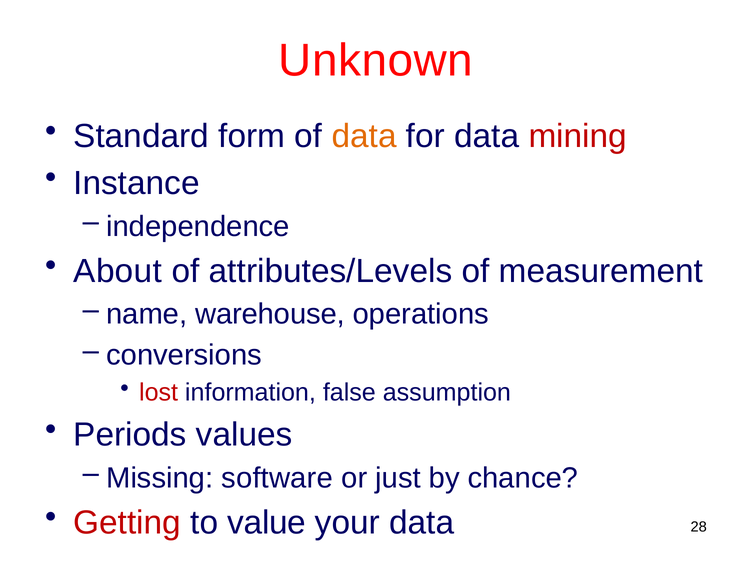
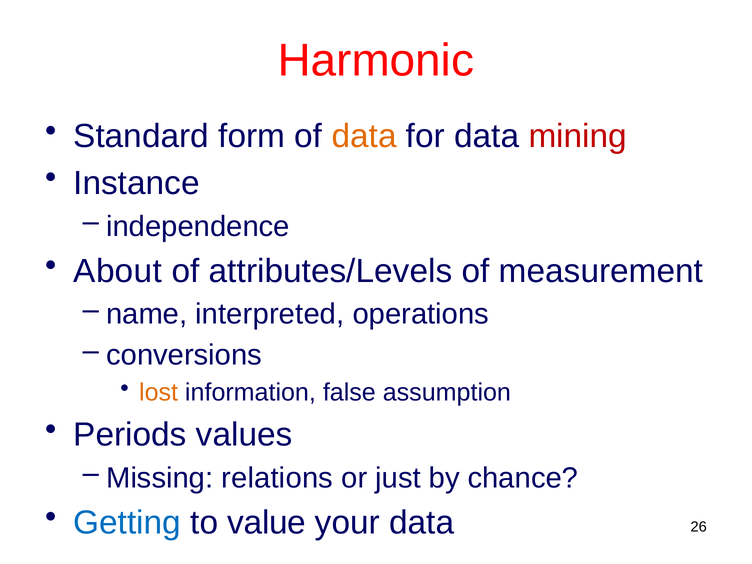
Unknown: Unknown -> Harmonic (376, 61)
warehouse: warehouse -> interpreted (270, 314)
lost colour: red -> orange (159, 393)
software: software -> relations (277, 478)
Getting colour: red -> blue (127, 523)
28: 28 -> 26 (699, 527)
